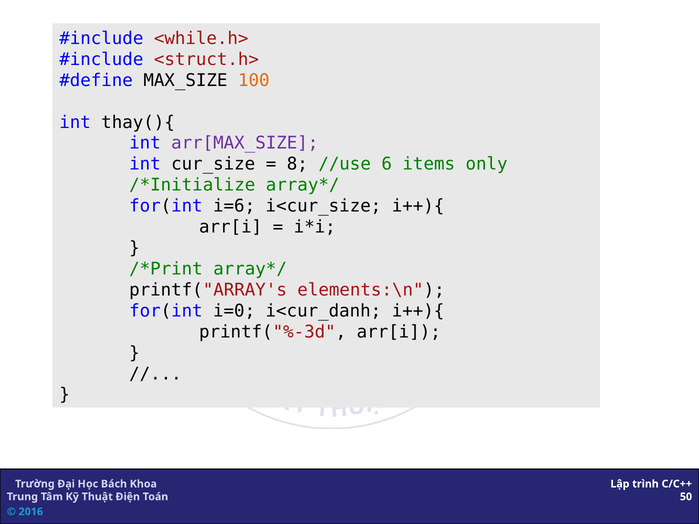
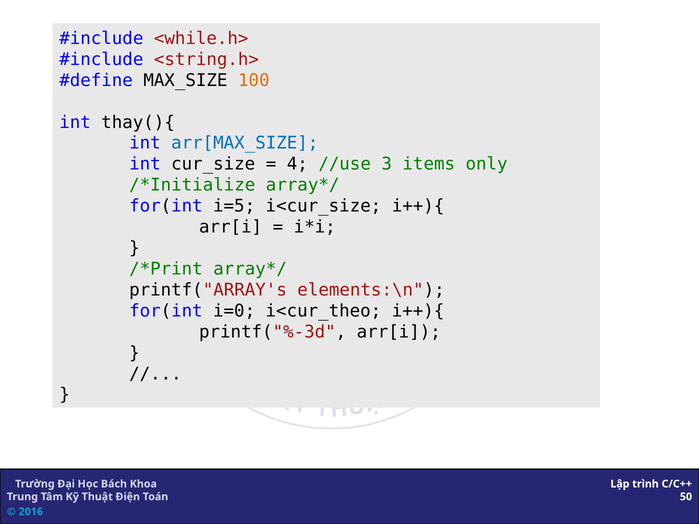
<struct.h>: <struct.h> -> <string.h> (206, 59)
arr[MAX_SIZE colour: purple -> blue (245, 143)
8: 8 -> 4 (297, 164)
6: 6 -> 3 (387, 164)
i=6: i=6 -> i=5 (234, 206)
i<cur_danh: i<cur_danh -> i<cur_theo (323, 311)
